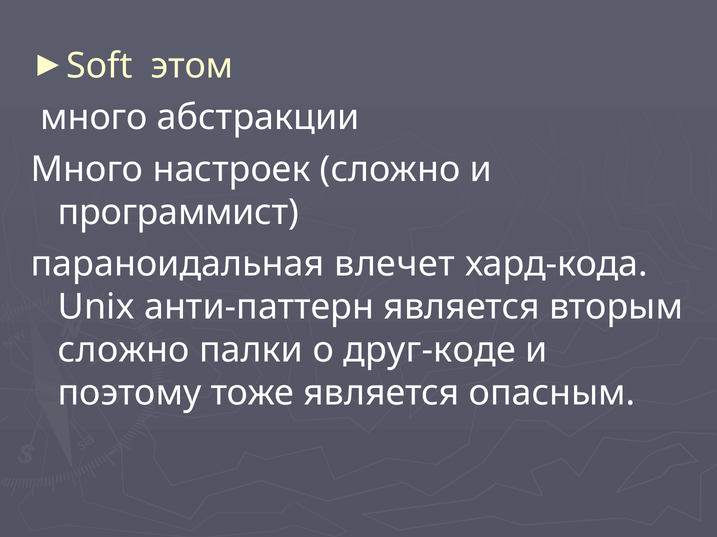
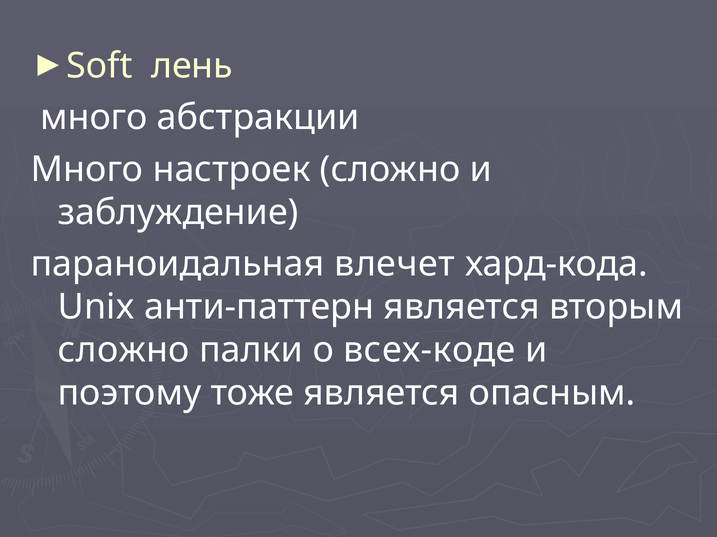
этом: этом -> лень (192, 66)
программист: программист -> заблуждение (178, 213)
друг-коде: друг-коде -> всех-коде (430, 350)
